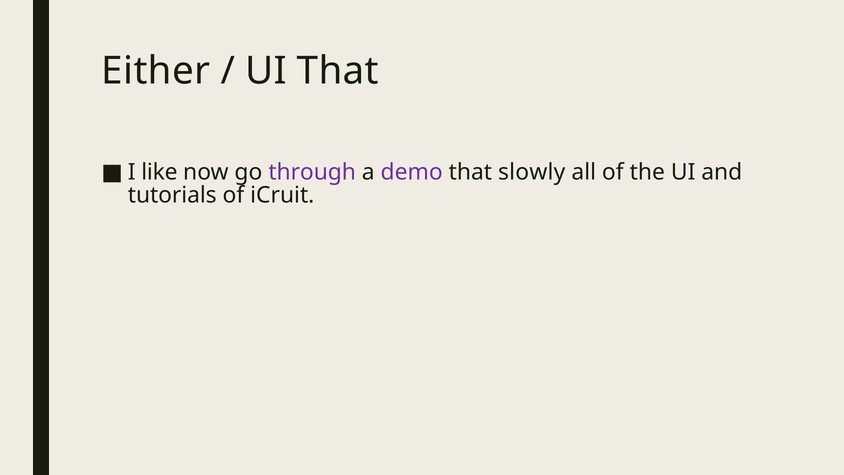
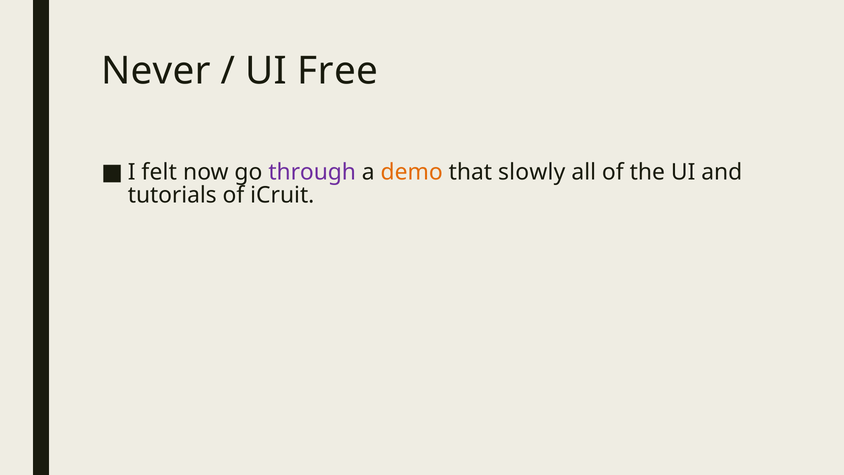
Either: Either -> Never (156, 71)
UI That: That -> Free (338, 71)
like: like -> felt (159, 172)
demo colour: purple -> orange (412, 172)
